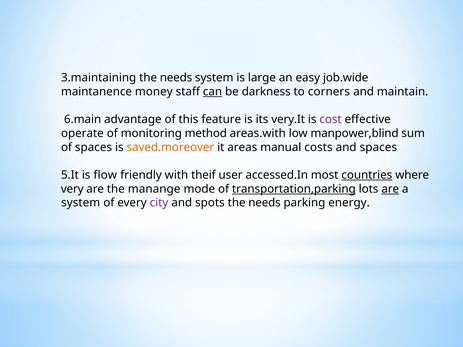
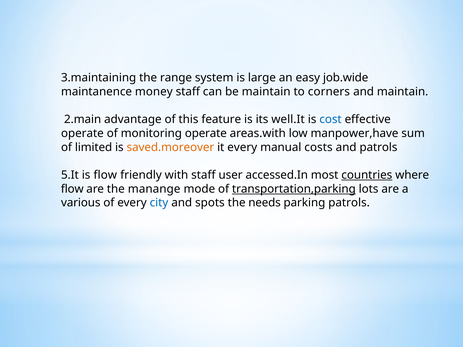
3.maintaining the needs: needs -> range (176, 78)
can underline: present -> none (213, 92)
be darkness: darkness -> maintain (266, 92)
6.main: 6.main -> 2.main (83, 120)
very.It: very.It -> well.It (288, 120)
cost colour: purple -> blue (331, 120)
monitoring method: method -> operate (206, 133)
manpower,blind: manpower,blind -> manpower,have (355, 133)
of spaces: spaces -> limited (94, 147)
it areas: areas -> every (242, 147)
and spaces: spaces -> patrols (378, 147)
with theif: theif -> staff (203, 175)
very: very -> flow (72, 189)
are underline: present -> none (390, 189)
system: system -> various (81, 203)
city colour: purple -> blue (159, 203)
parking energy: energy -> patrols (349, 203)
